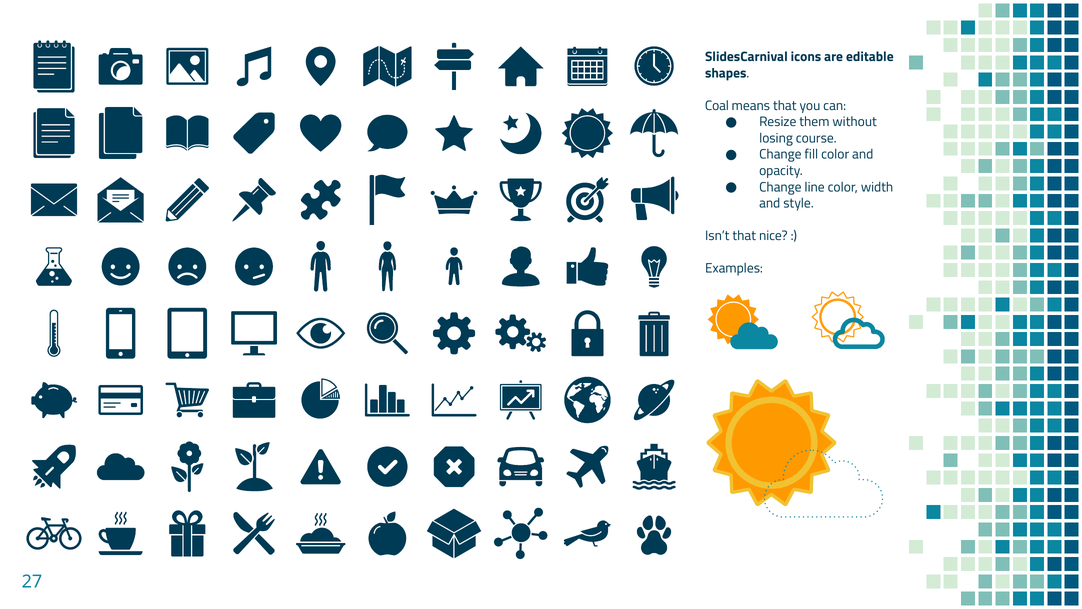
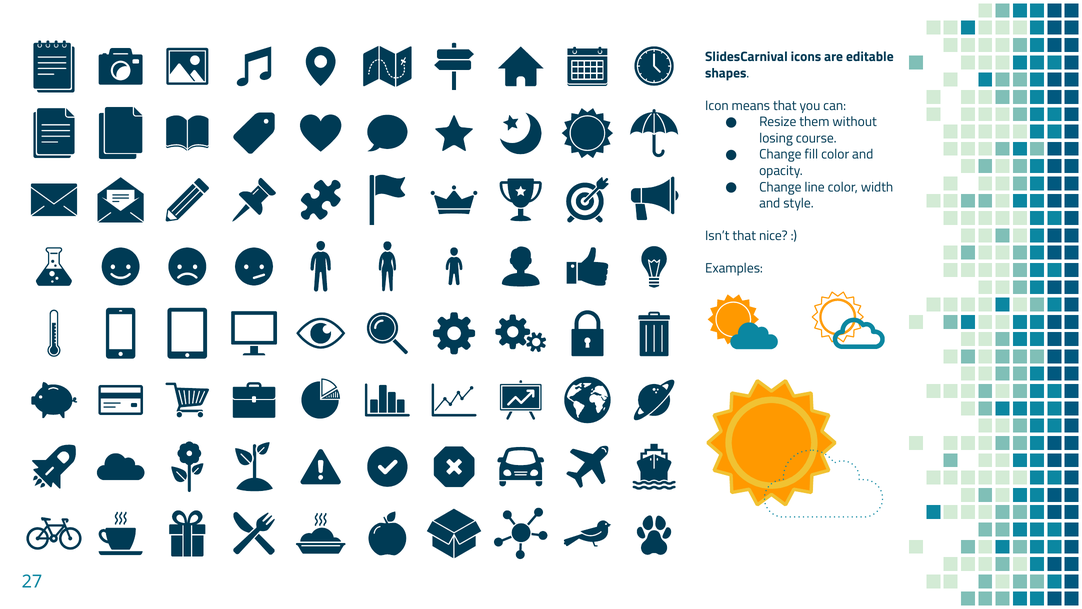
Coal: Coal -> Icon (717, 106)
